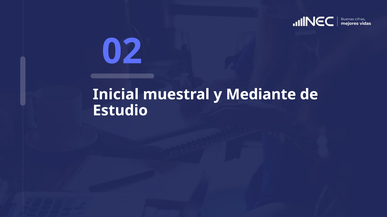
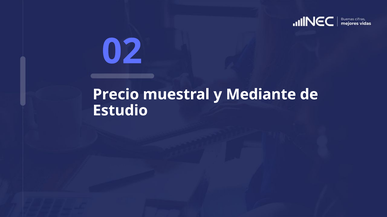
Inicial: Inicial -> Precio (116, 95)
